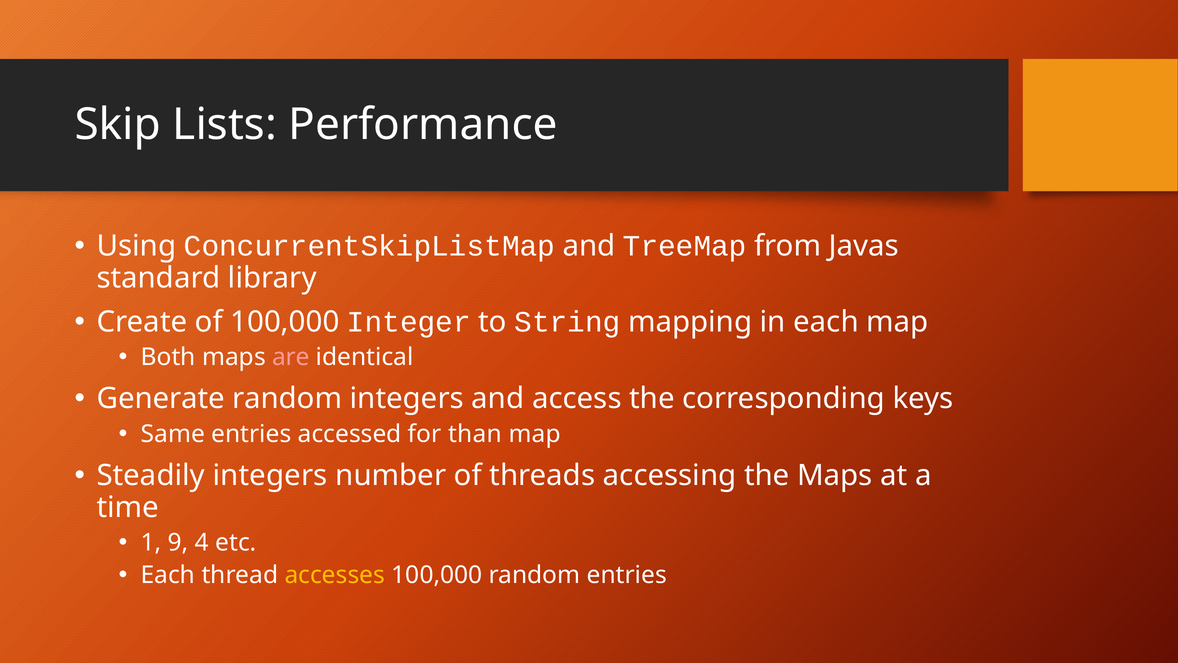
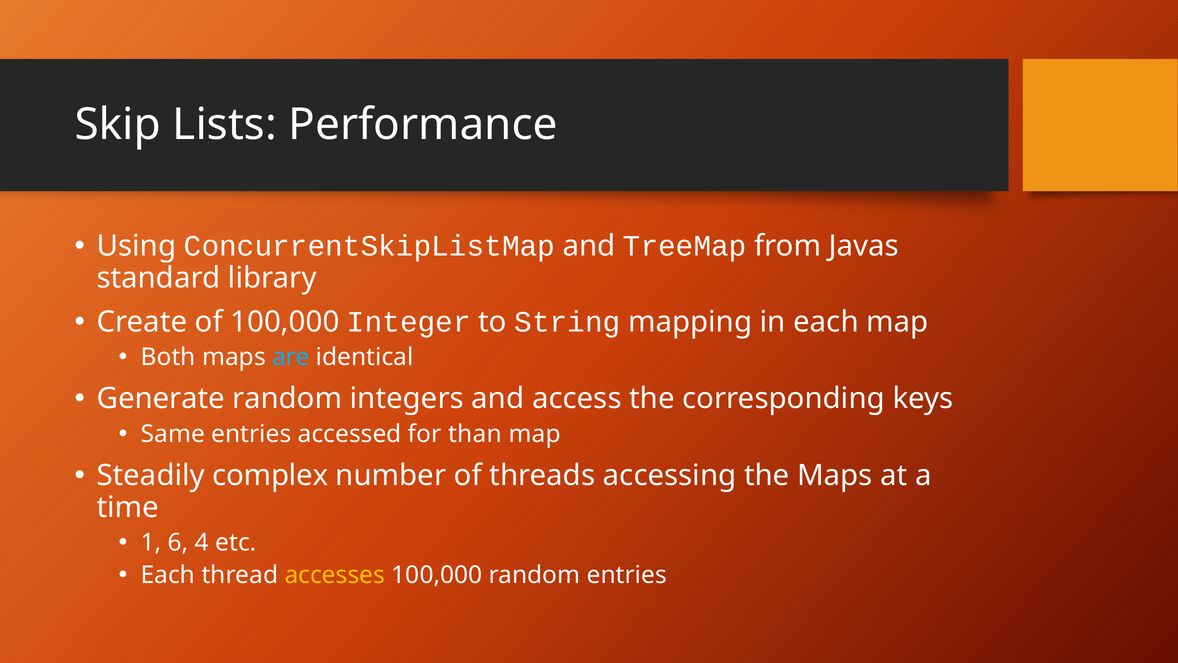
are colour: pink -> light blue (291, 357)
Steadily integers: integers -> complex (270, 475)
9: 9 -> 6 (178, 542)
